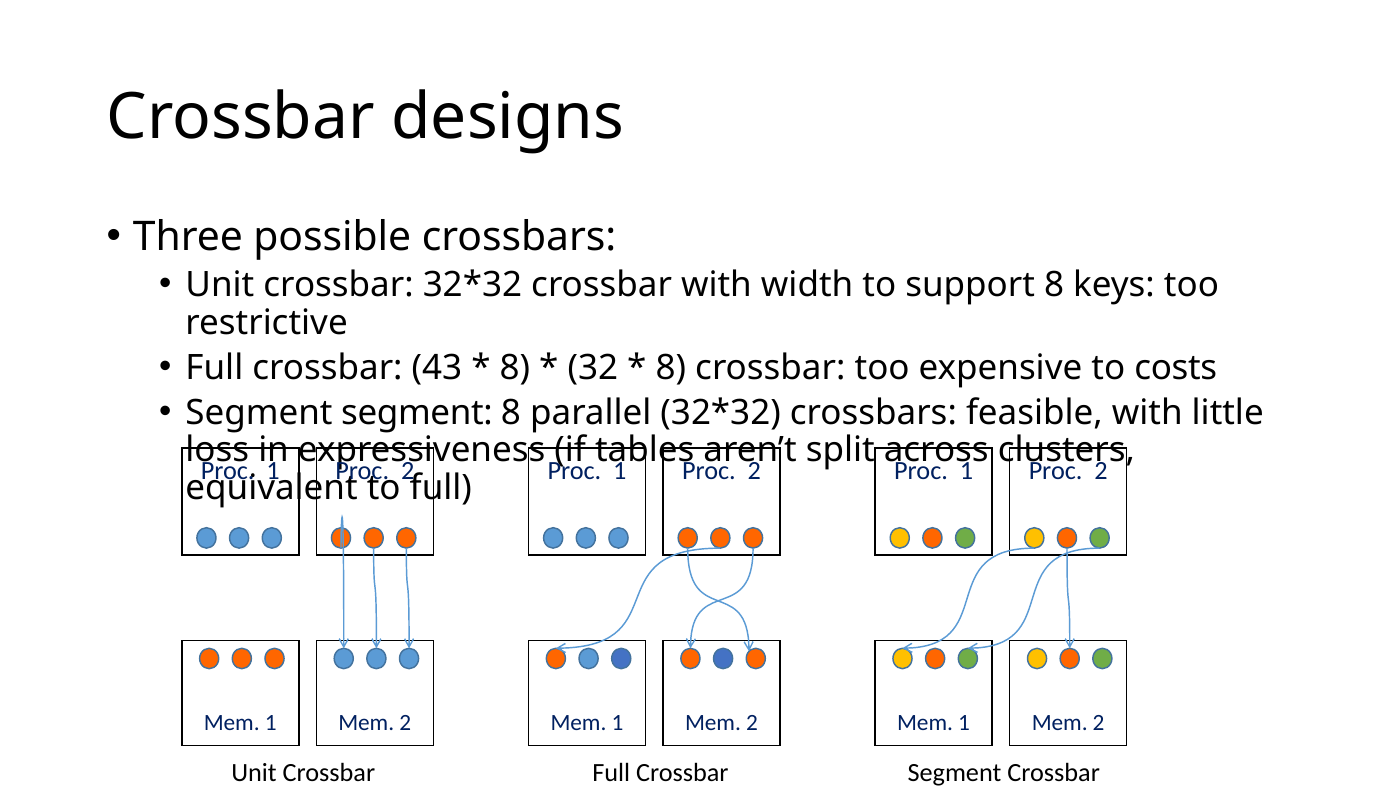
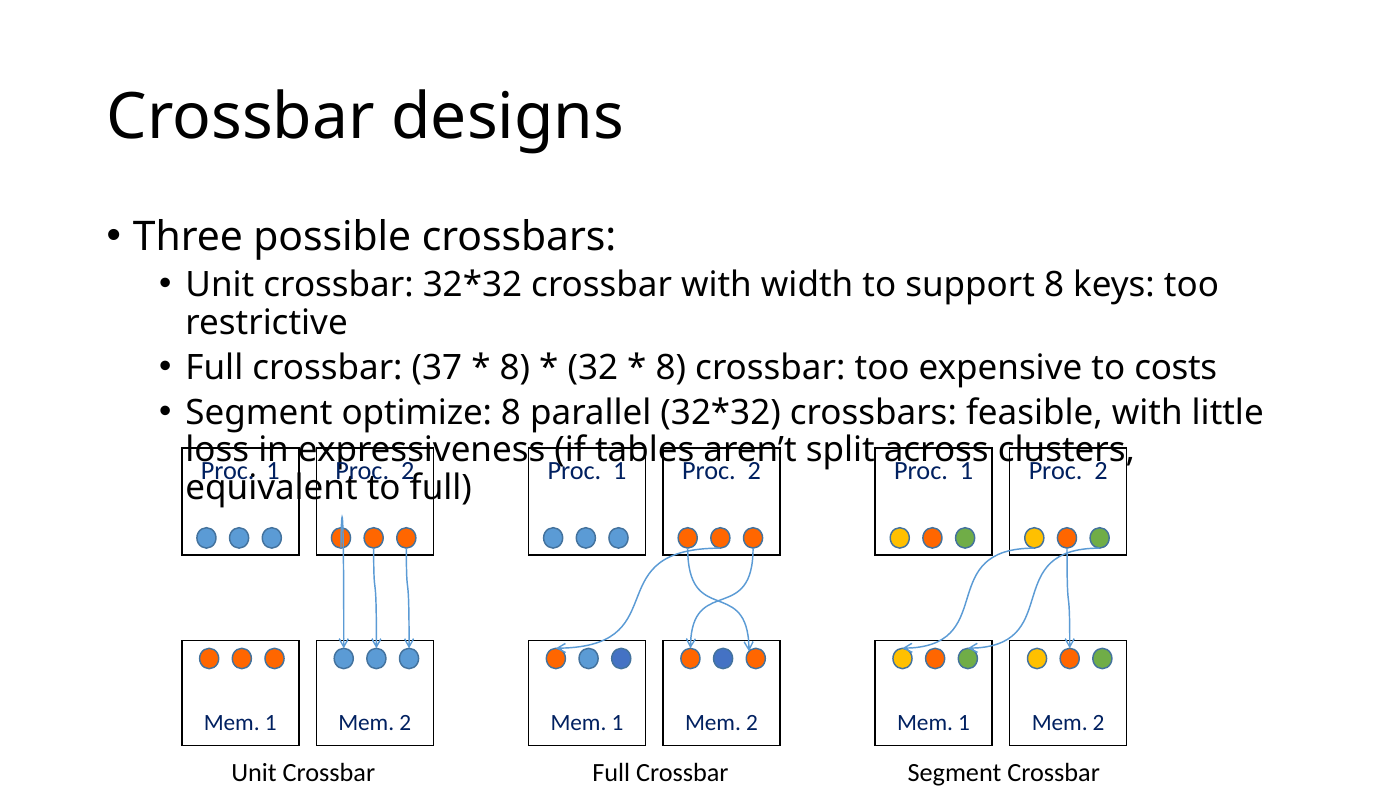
43: 43 -> 37 (437, 368)
Segment segment: segment -> optimize (417, 413)
